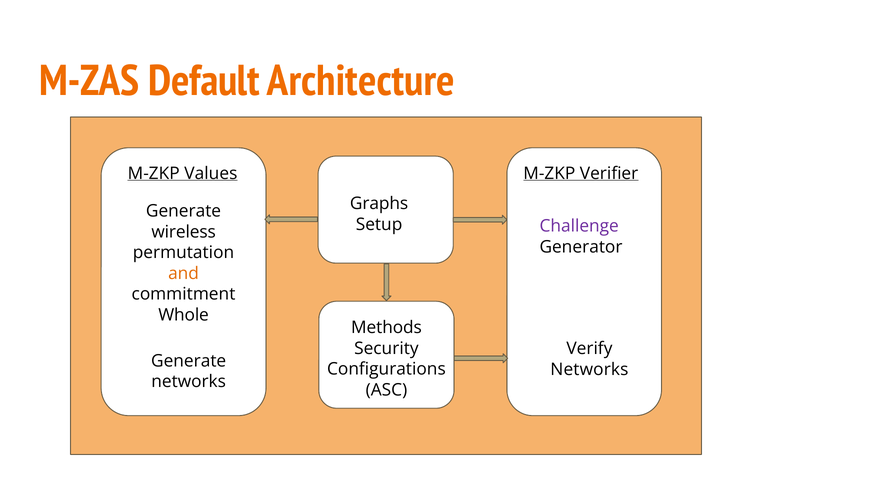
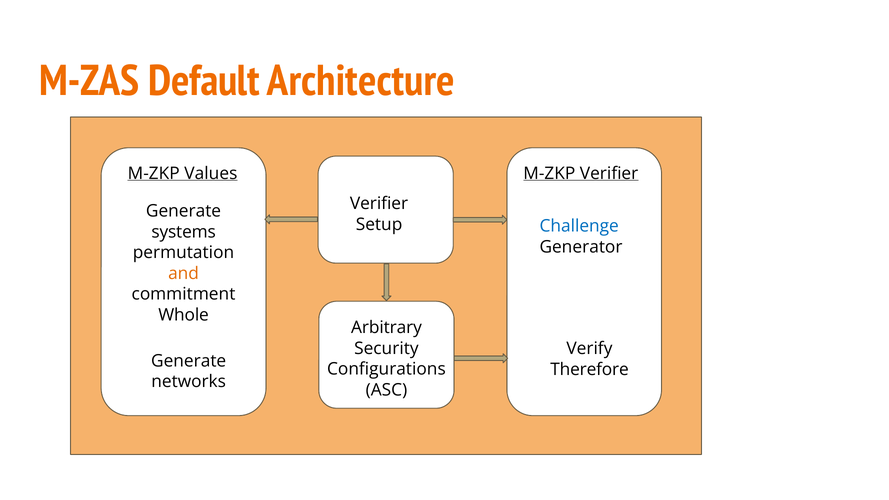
Graphs: Graphs -> Verifier (379, 204)
Challenge colour: purple -> blue (579, 226)
wireless: wireless -> systems (184, 232)
Methods: Methods -> Arbitrary (386, 328)
Networks: Networks -> Therefore (590, 370)
